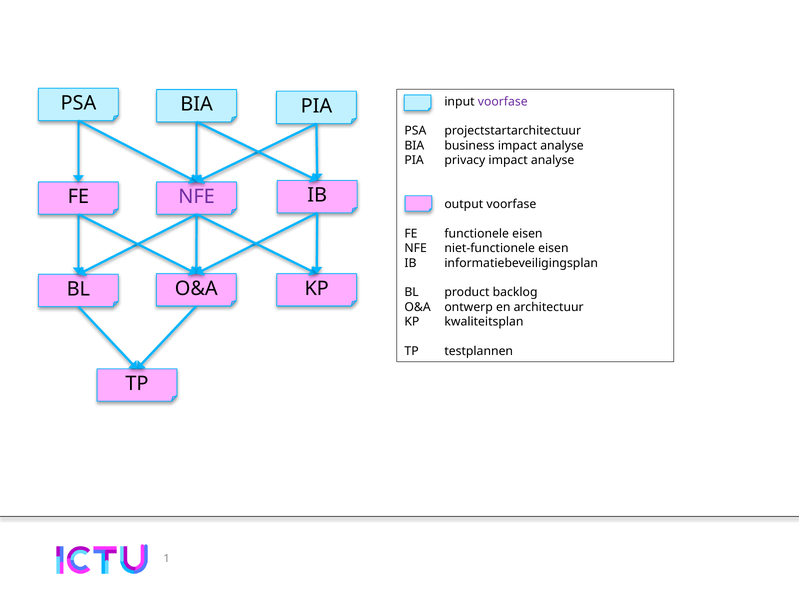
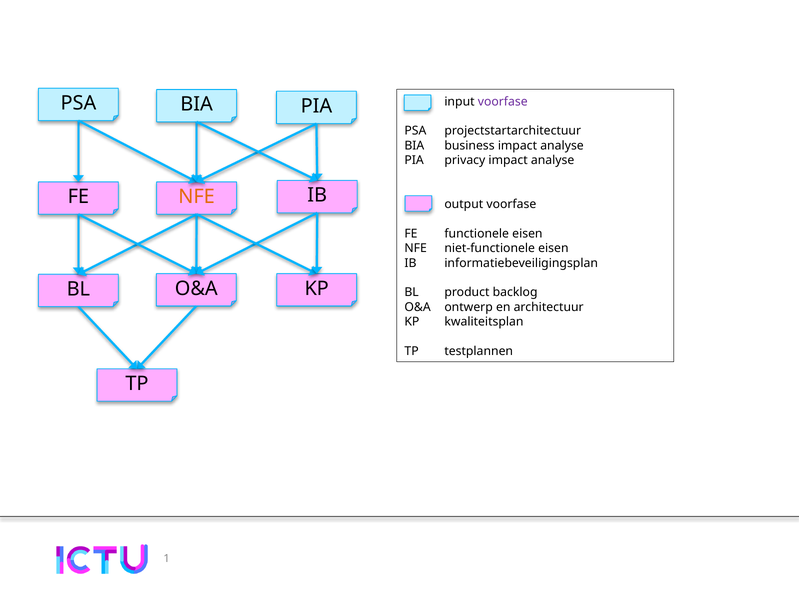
NFE colour: purple -> orange (197, 196)
